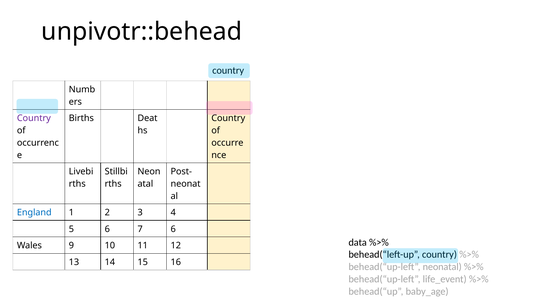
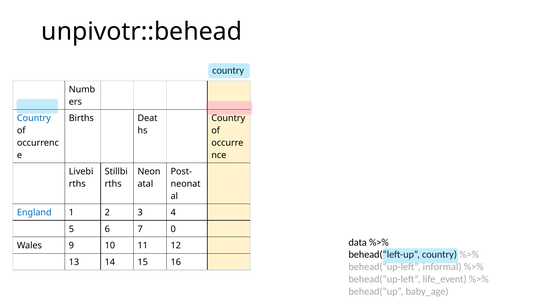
Country colour: purple -> blue (34, 118)
7 6: 6 -> 0 (173, 229)
neonatal: neonatal -> informal (442, 266)
